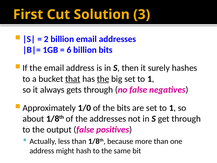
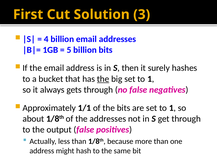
2: 2 -> 4 (46, 39)
6: 6 -> 5 (69, 50)
that underline: present -> none (73, 79)
1/0: 1/0 -> 1/1 (84, 108)
